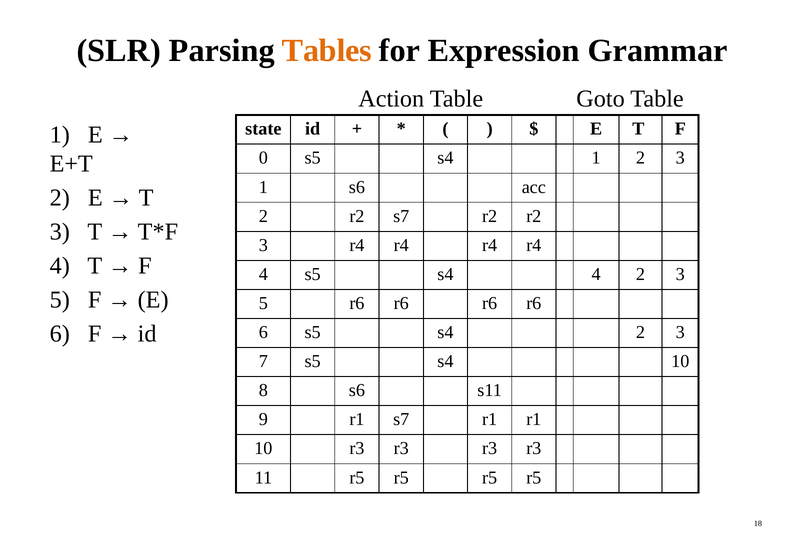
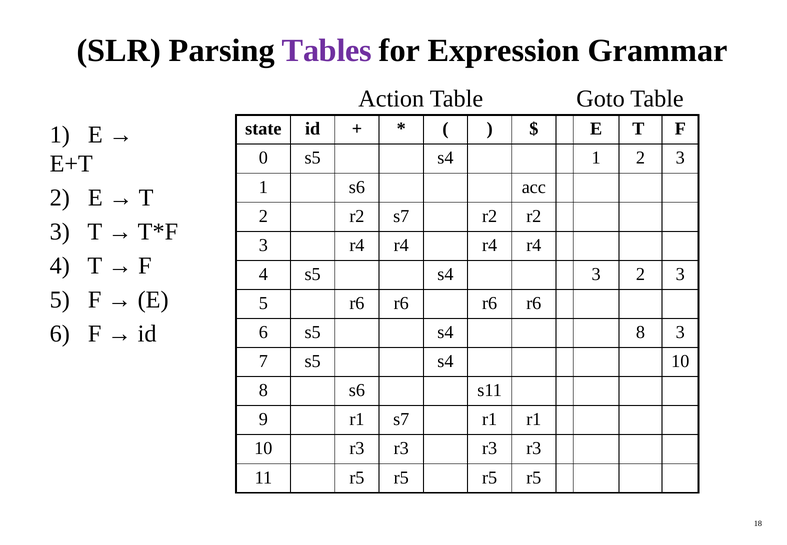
Tables colour: orange -> purple (327, 51)
s4 4: 4 -> 3 (596, 274)
s4 2: 2 -> 8 (640, 332)
